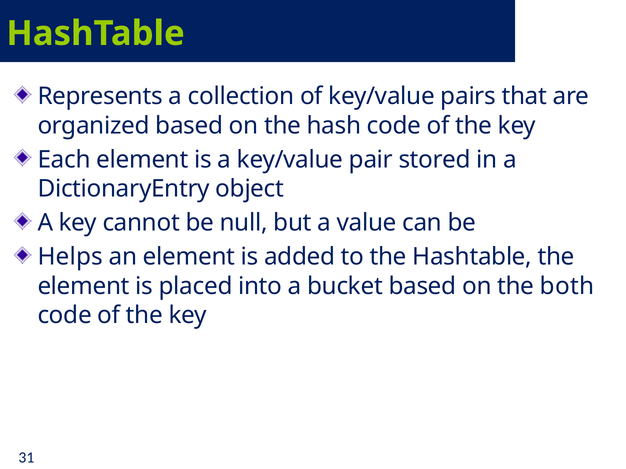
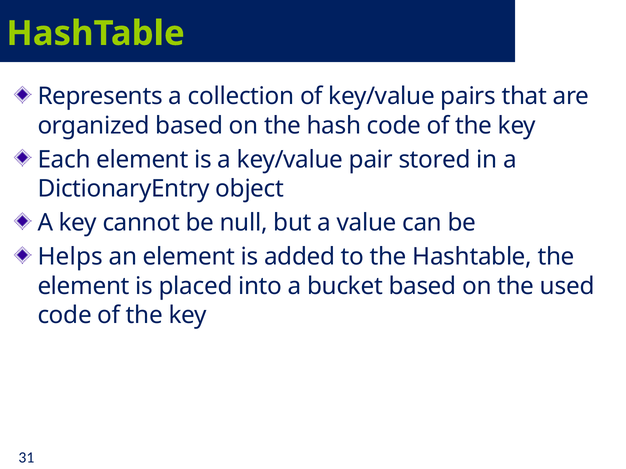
both: both -> used (567, 286)
